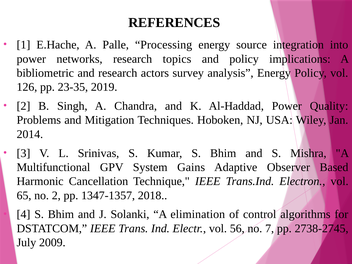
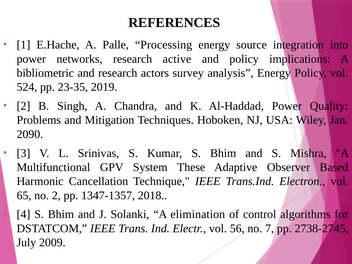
topics: topics -> active (177, 59)
126: 126 -> 524 (27, 87)
2014: 2014 -> 2090 (30, 134)
Gains: Gains -> These (191, 167)
